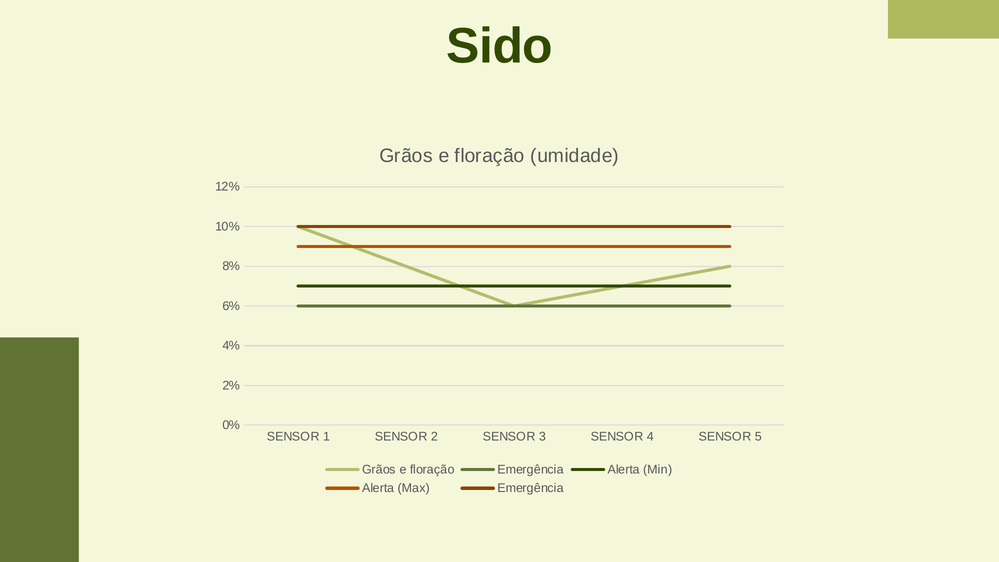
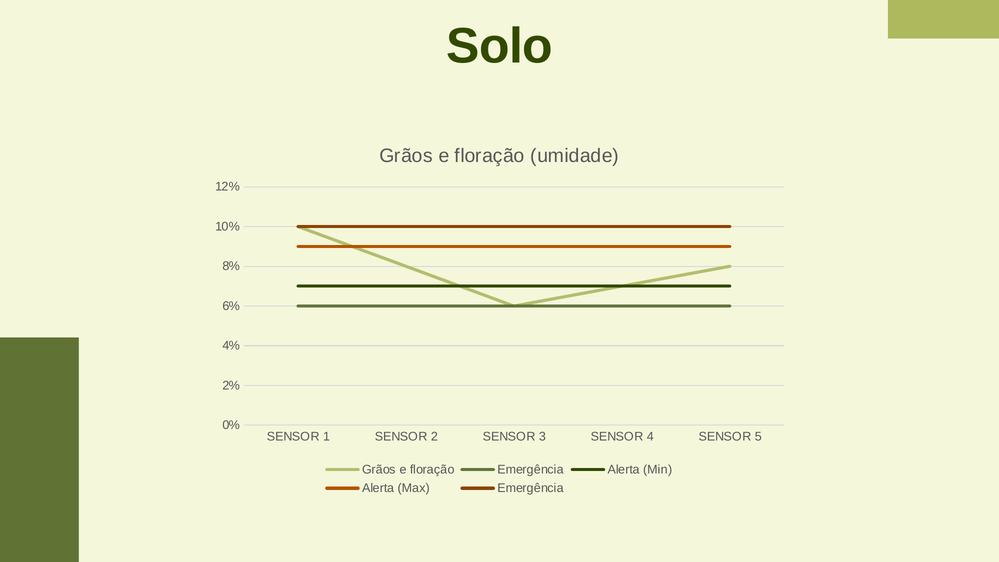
Sido: Sido -> Solo (500, 46)
